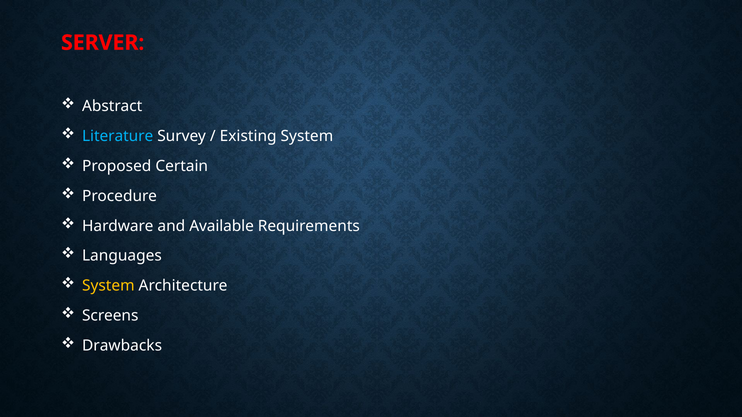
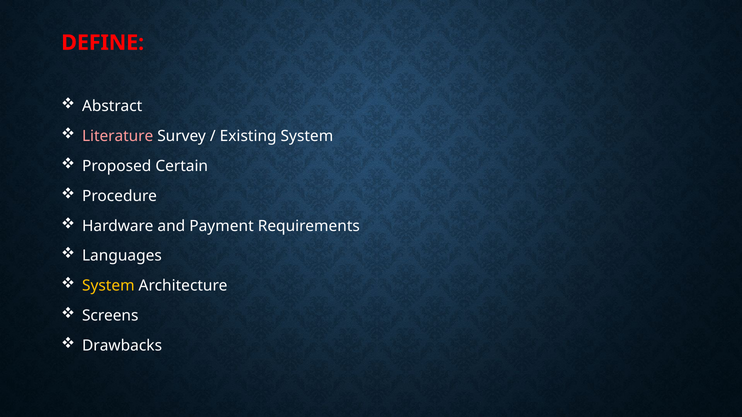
SERVER: SERVER -> DEFINE (103, 43)
Literature colour: light blue -> pink (118, 136)
Available: Available -> Payment (221, 226)
